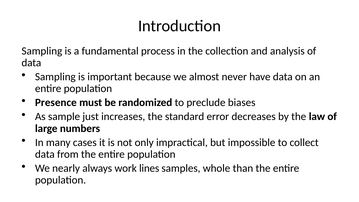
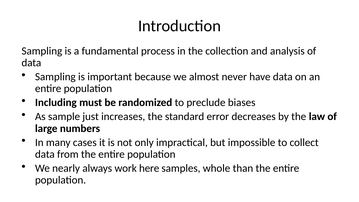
Presence: Presence -> Including (56, 103)
lines: lines -> here (149, 168)
